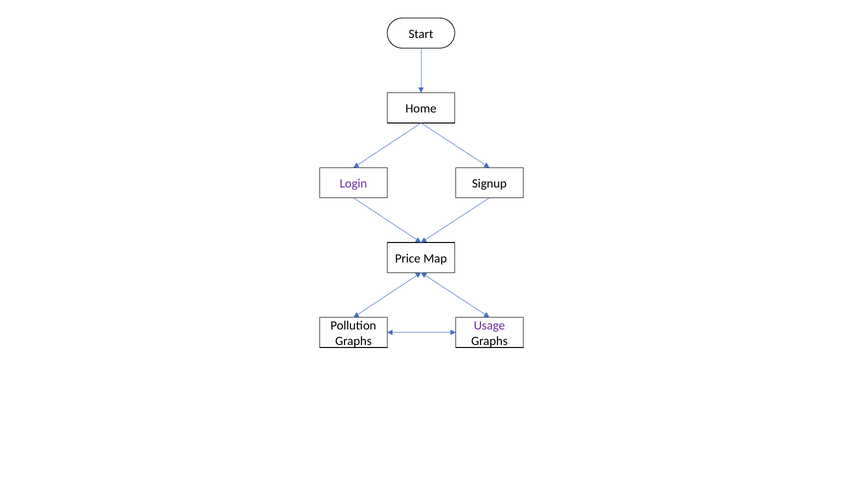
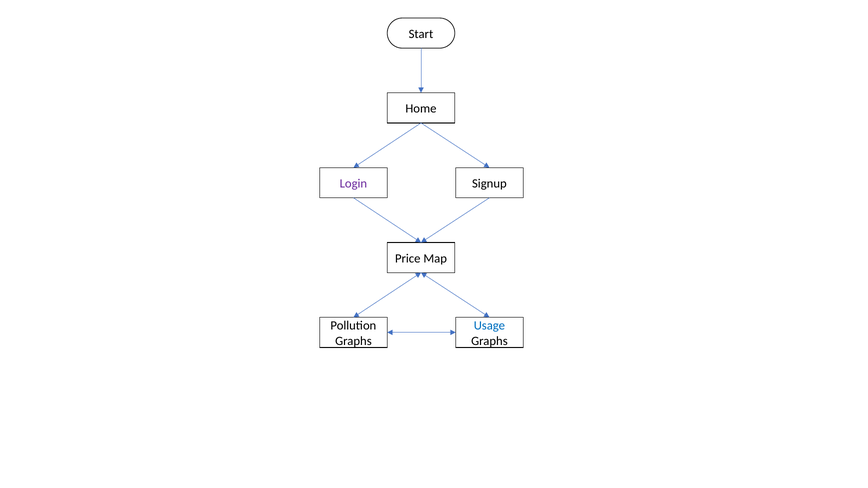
Usage colour: purple -> blue (489, 326)
